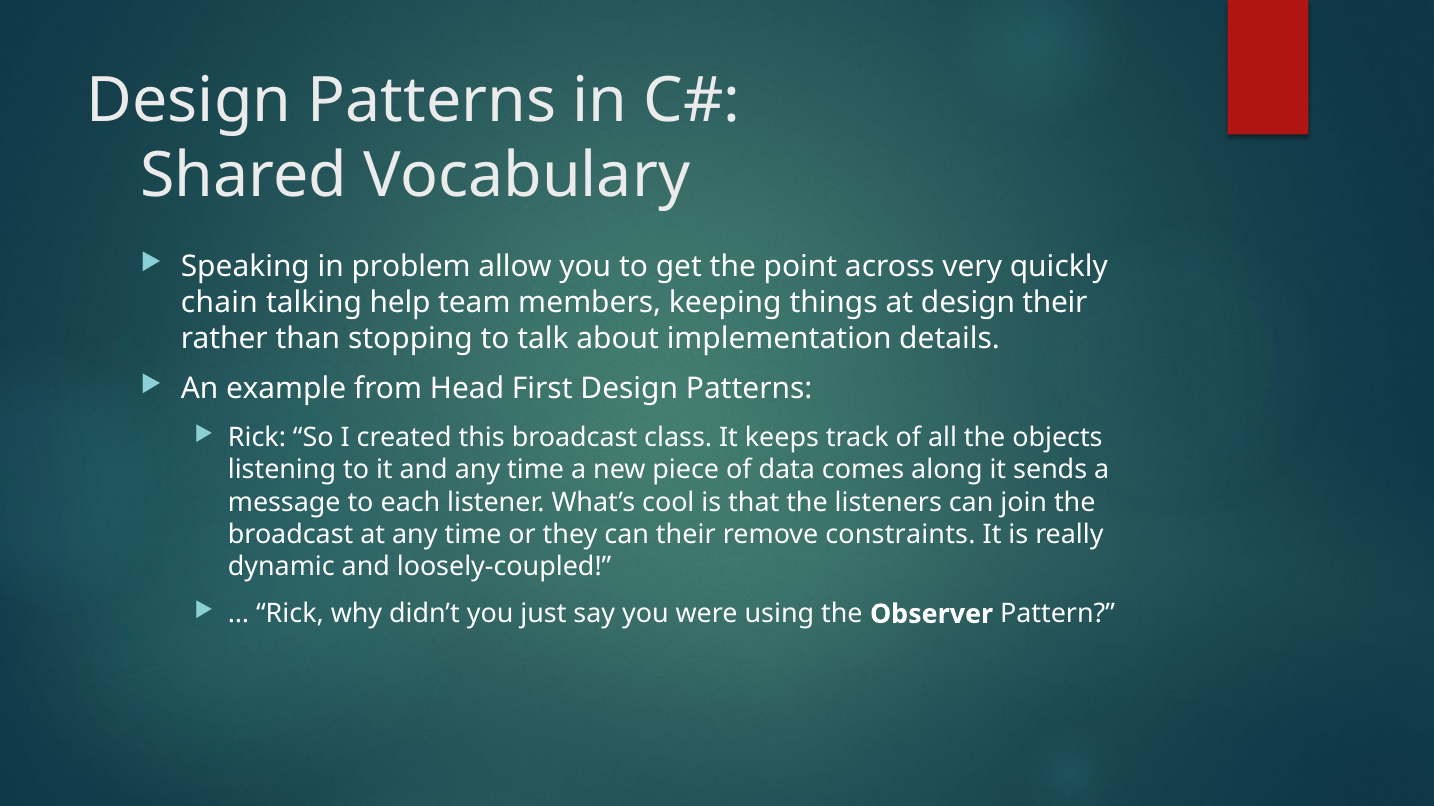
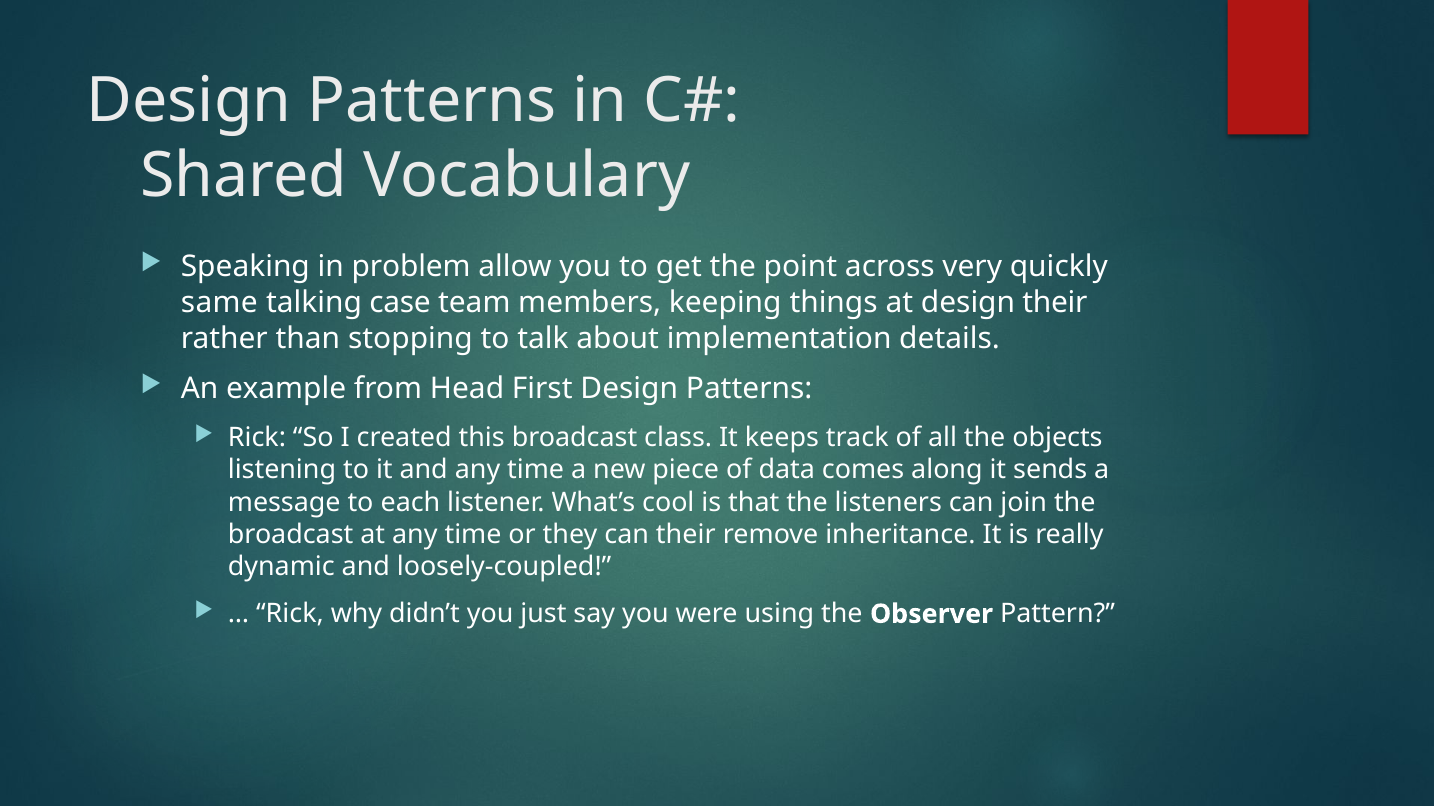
chain: chain -> same (219, 303)
help: help -> case (400, 303)
constraints: constraints -> inheritance (900, 535)
